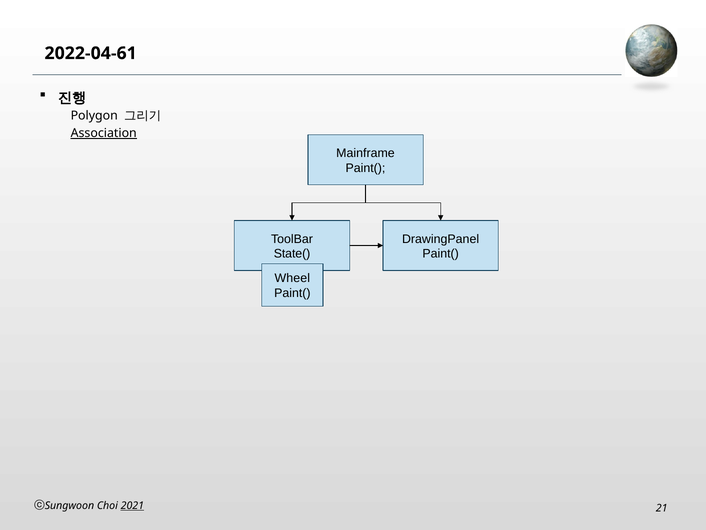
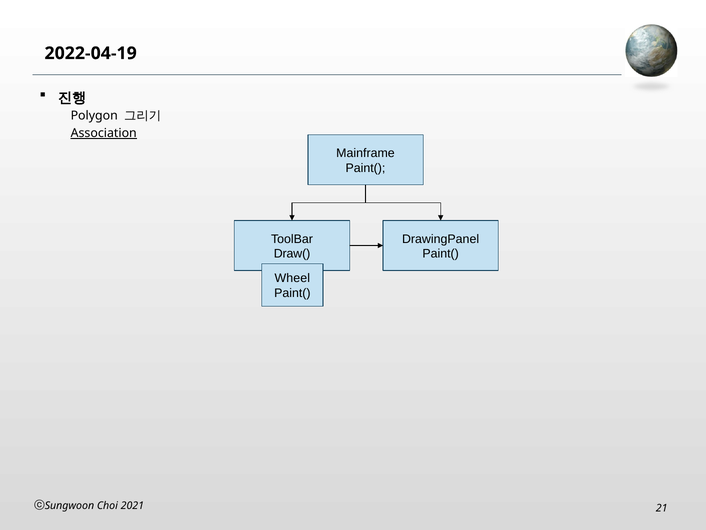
2022-04-61: 2022-04-61 -> 2022-04-19 (91, 53)
State(: State( -> Draw( (292, 254)
2021 underline: present -> none (132, 505)
